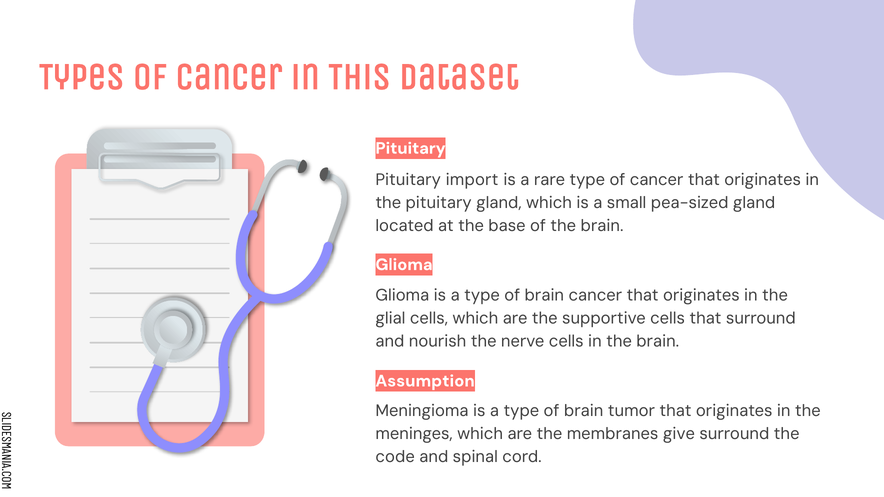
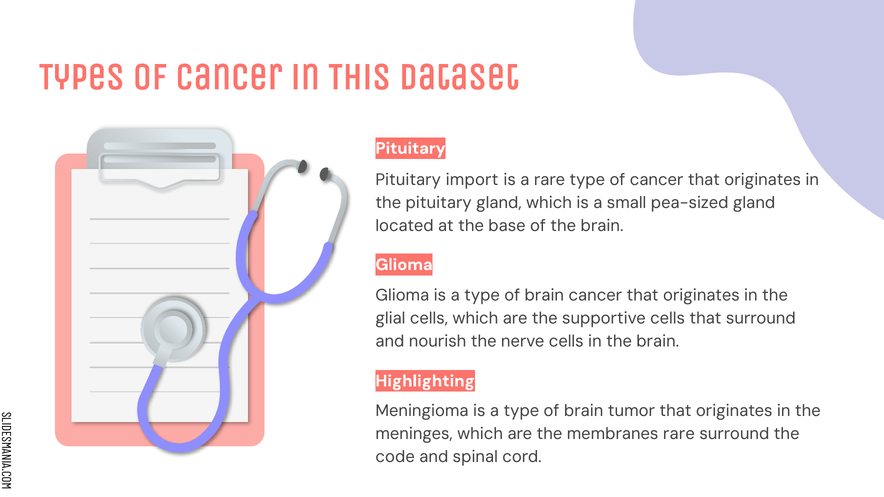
Assumption: Assumption -> Highlighting (425, 381)
membranes give: give -> rare (679, 434)
